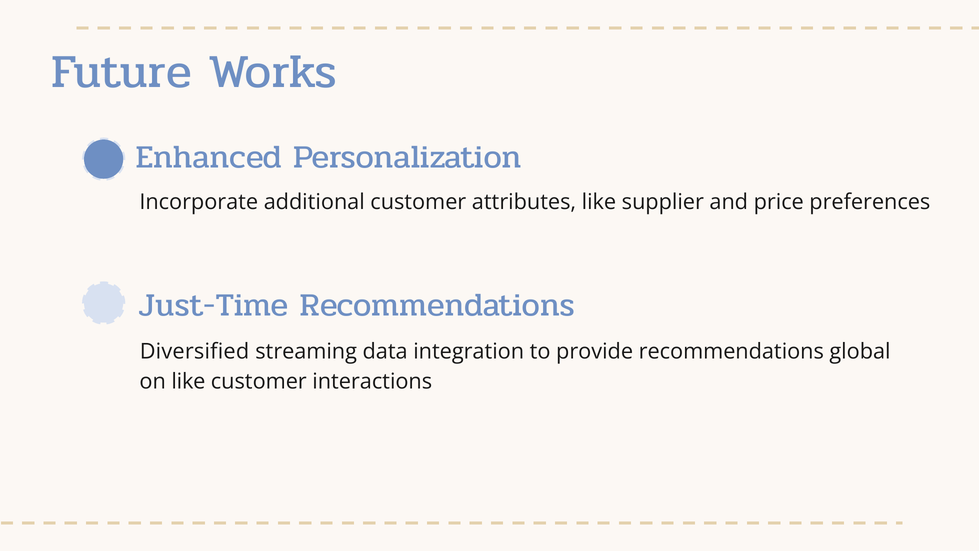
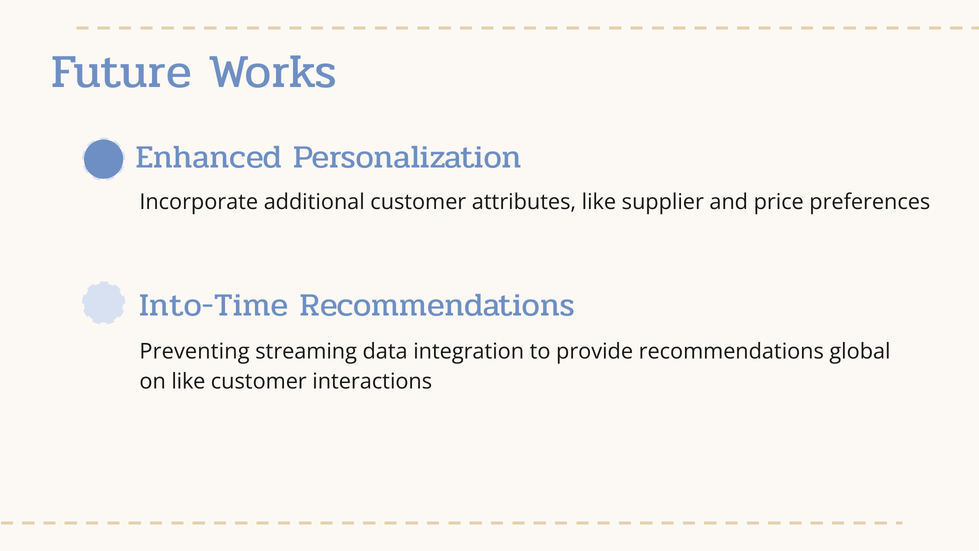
Just-Time: Just-Time -> Into-Time (214, 305)
Diversified: Diversified -> Preventing (194, 352)
